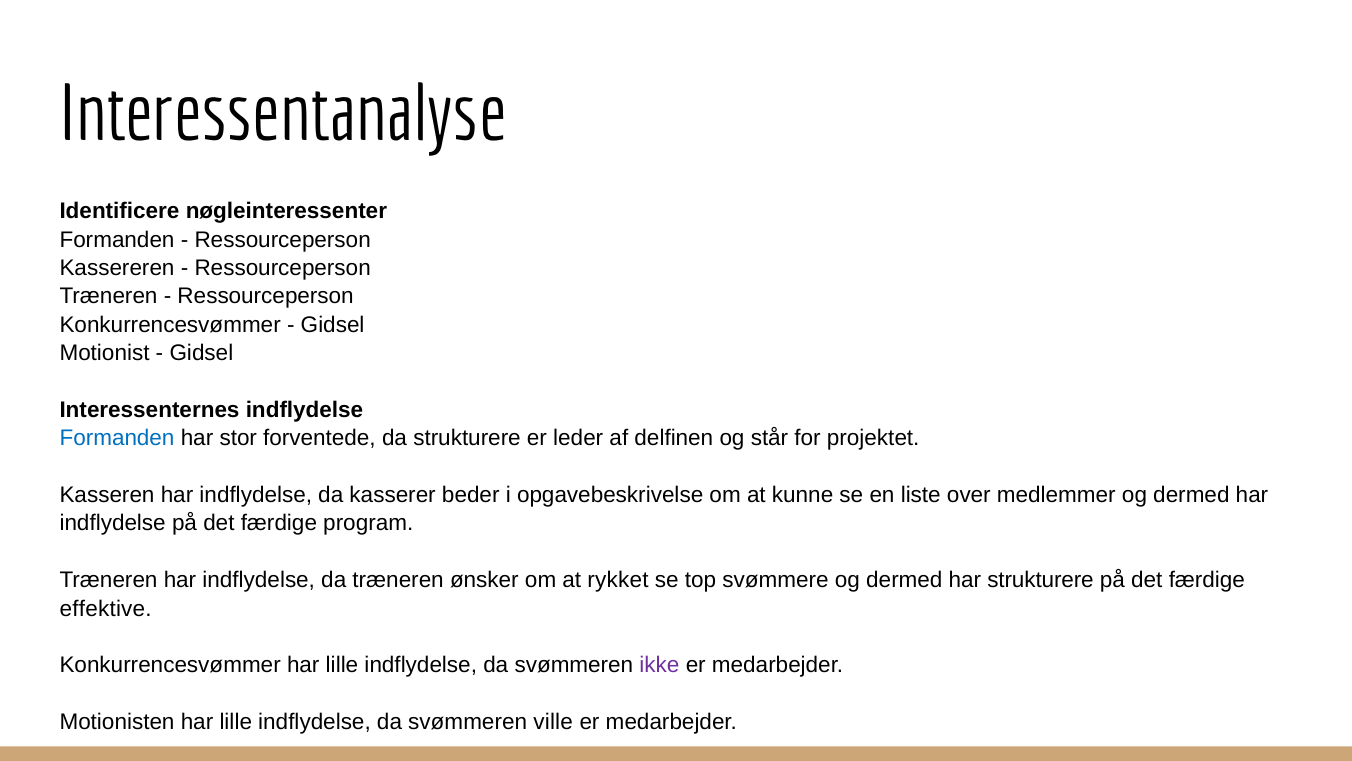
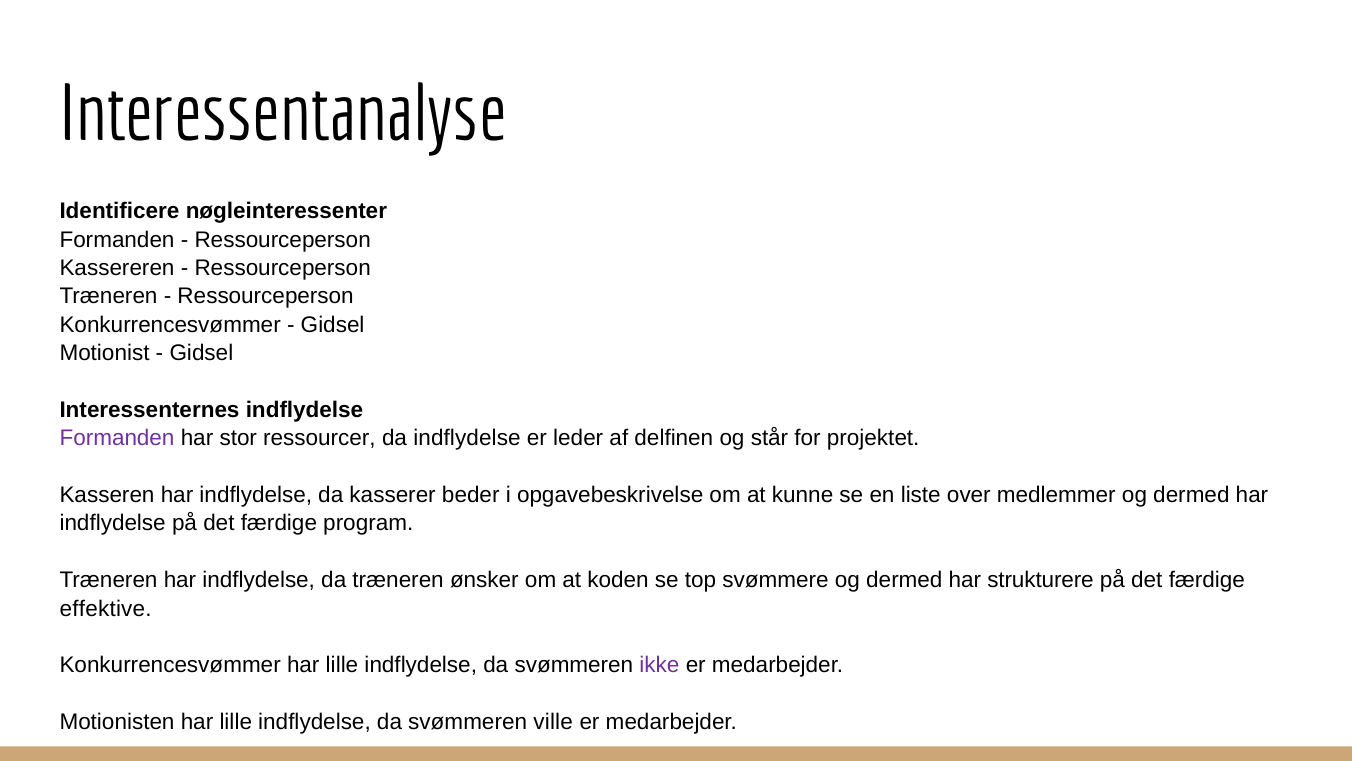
Formanden colour: blue -> purple (117, 438)
forventede: forventede -> ressourcer (319, 438)
da strukturere: strukturere -> indflydelse (467, 438)
rykket: rykket -> koden (618, 580)
